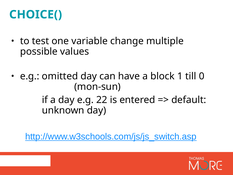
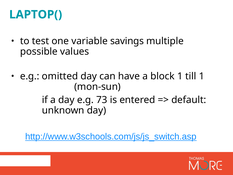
CHOICE(: CHOICE( -> LAPTOP( (36, 15)
change: change -> savings (127, 41)
till 0: 0 -> 1 (202, 76)
22: 22 -> 73 (102, 100)
